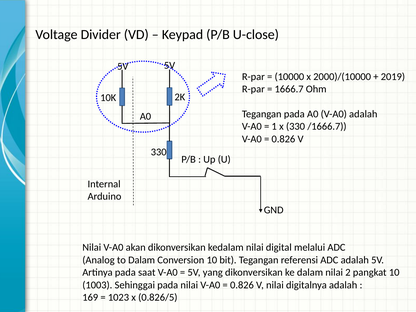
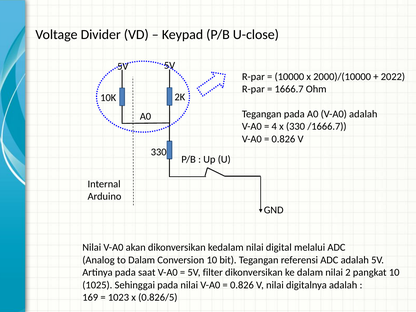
2019: 2019 -> 2022 (393, 77)
1: 1 -> 4 (274, 127)
yang: yang -> filter (213, 272)
1003: 1003 -> 1025 (97, 285)
